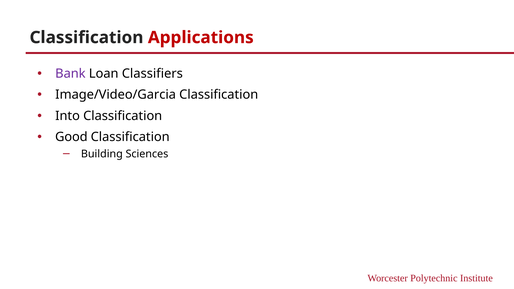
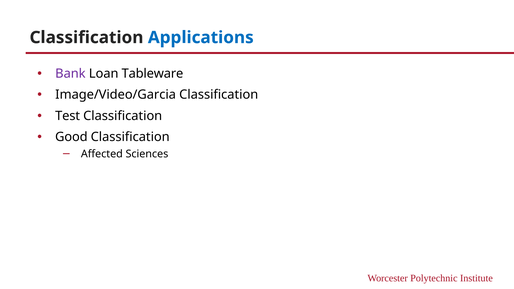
Applications colour: red -> blue (201, 38)
Classifiers: Classifiers -> Tableware (152, 74)
Into: Into -> Test (68, 116)
Building: Building -> Affected (102, 154)
